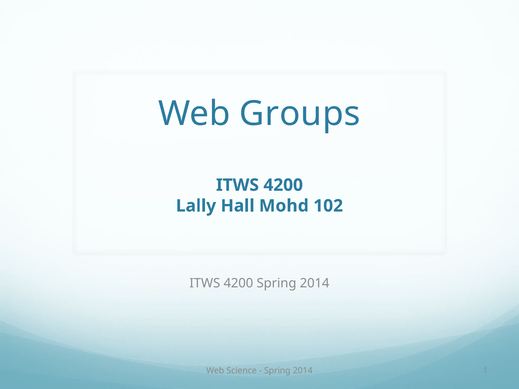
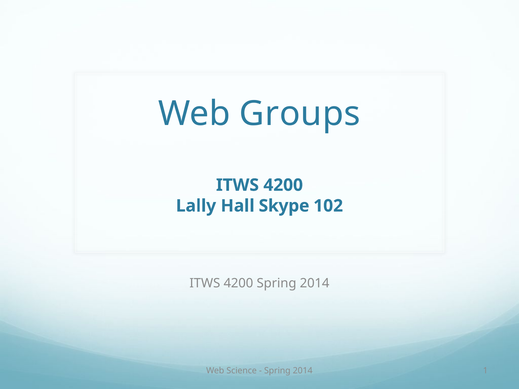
Mohd: Mohd -> Skype (284, 206)
